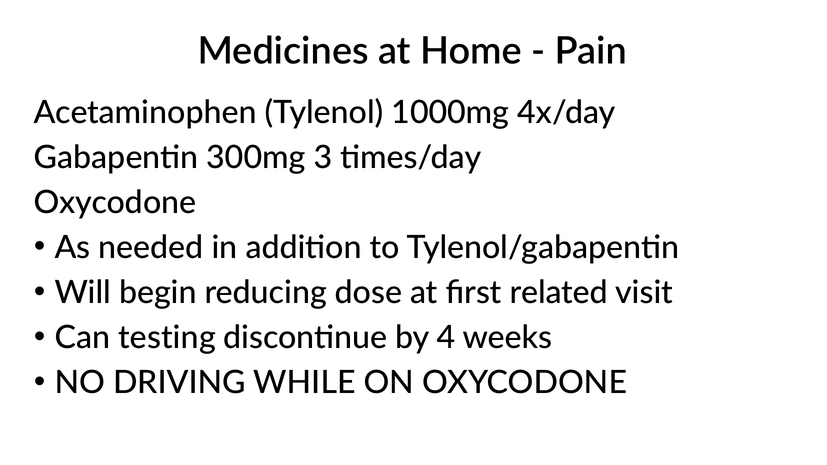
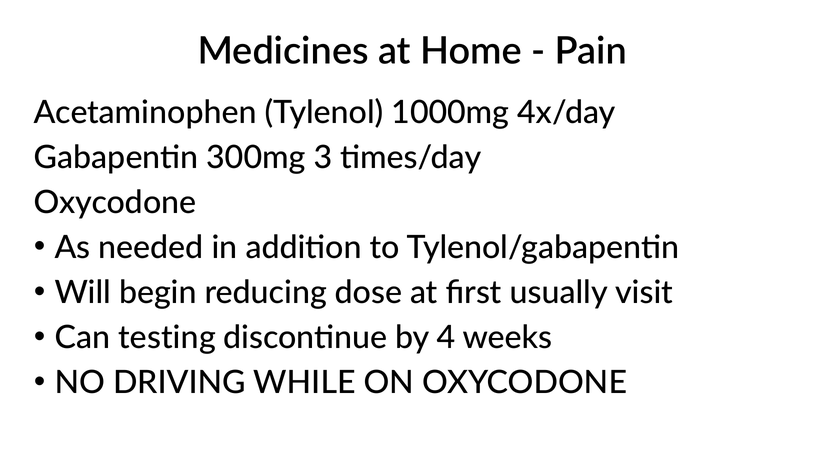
related: related -> usually (559, 293)
